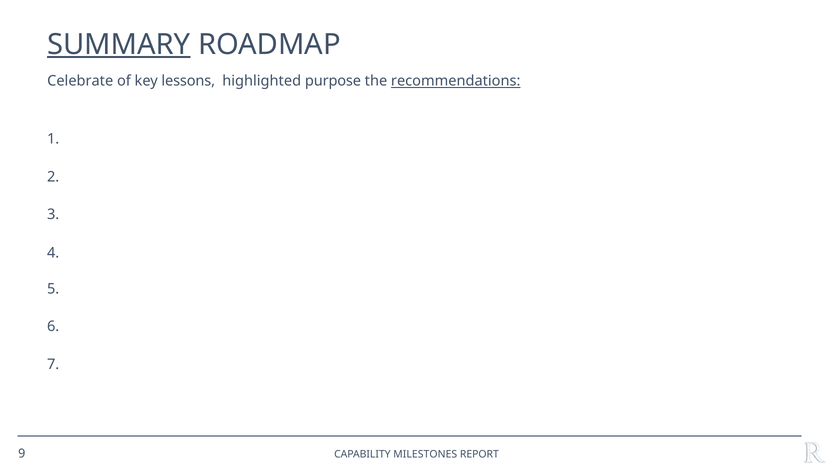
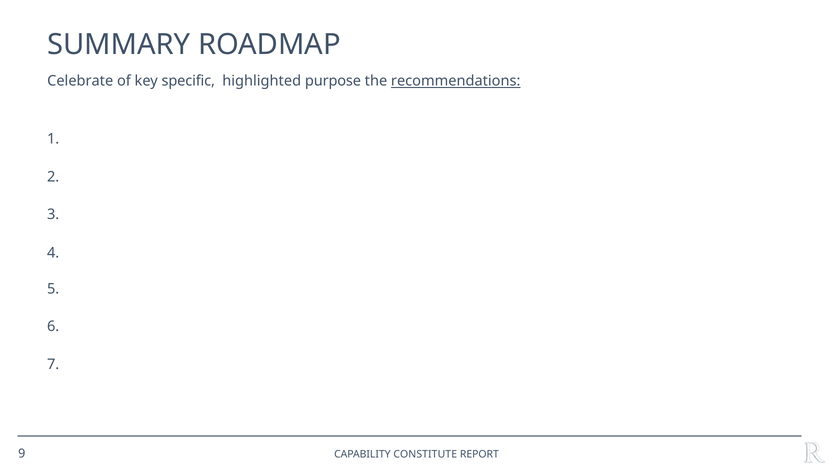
SUMMARY underline: present -> none (119, 45)
lessons: lessons -> specific (188, 81)
MILESTONES: MILESTONES -> CONSTITUTE (425, 454)
